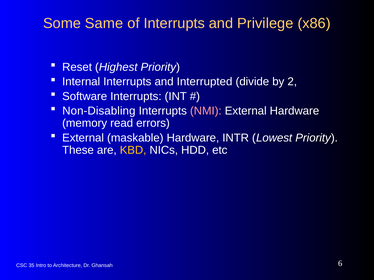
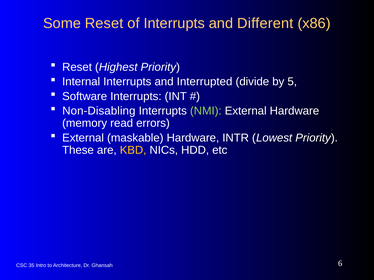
Some Same: Same -> Reset (104, 23)
Privilege: Privilege -> Different (265, 23)
2: 2 -> 5 (292, 82)
NMI colour: pink -> light green (206, 111)
